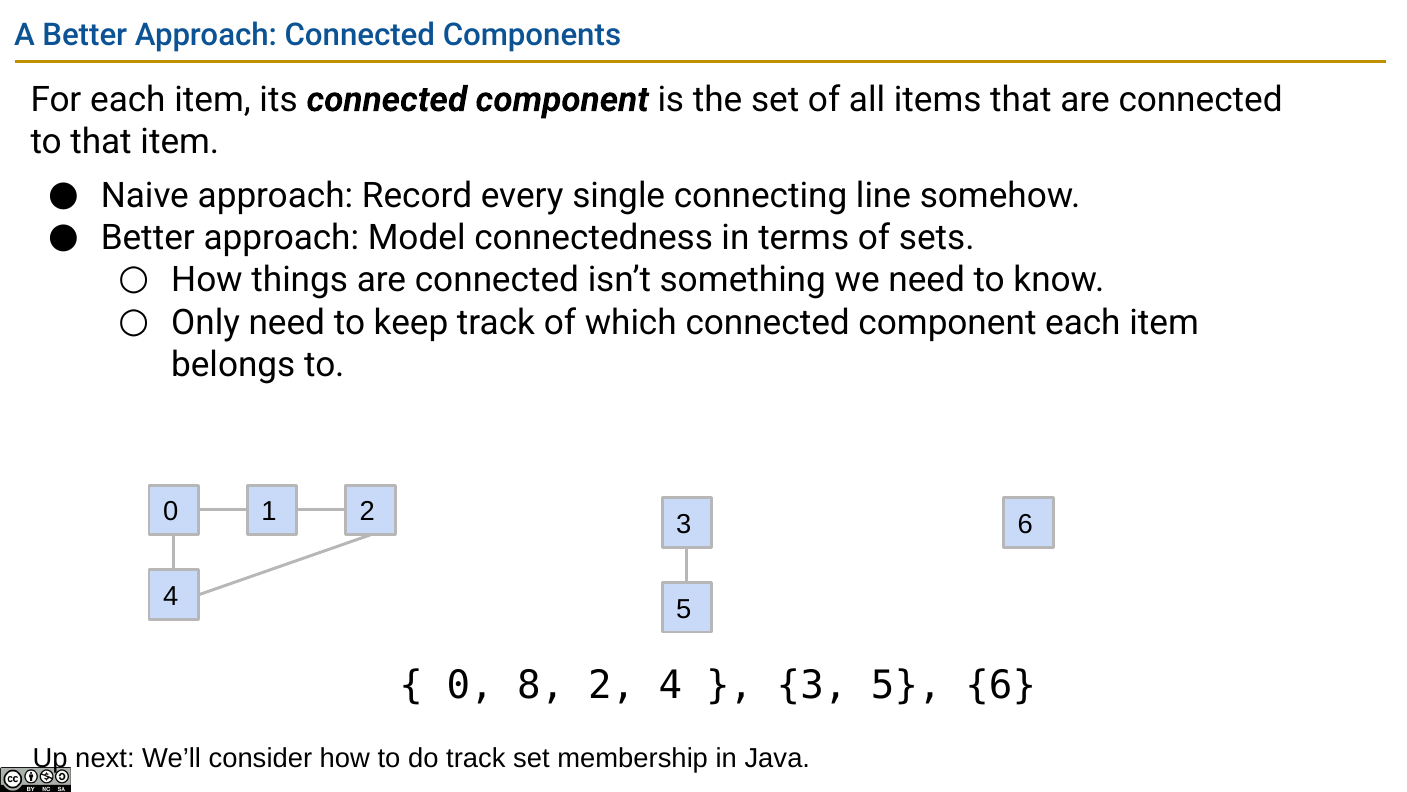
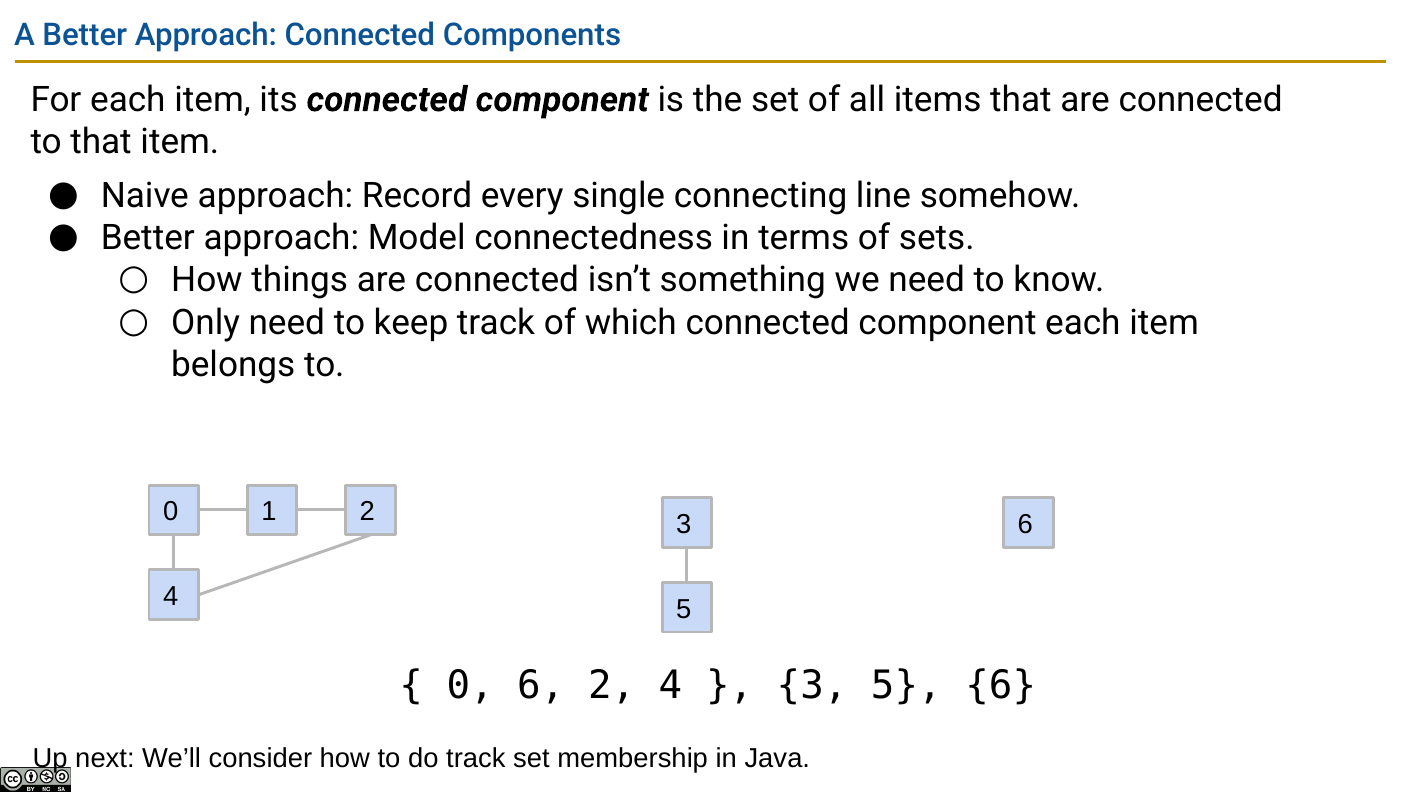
0 8: 8 -> 6 (541, 685)
